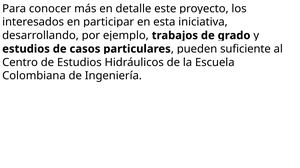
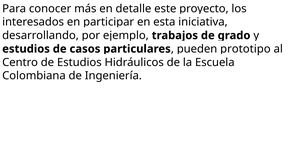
suficiente: suficiente -> prototipo (245, 49)
